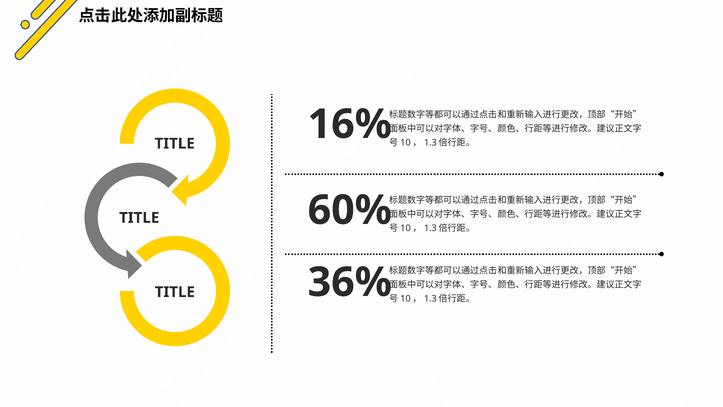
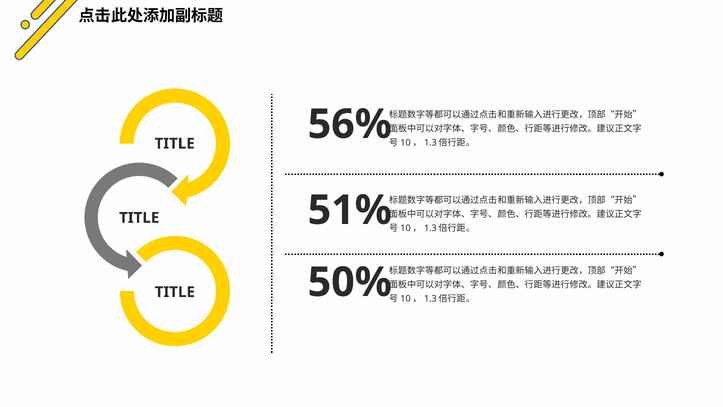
16%: 16% -> 56% (350, 124)
60%: 60% -> 51% (350, 210)
36%: 36% -> 50% (350, 282)
